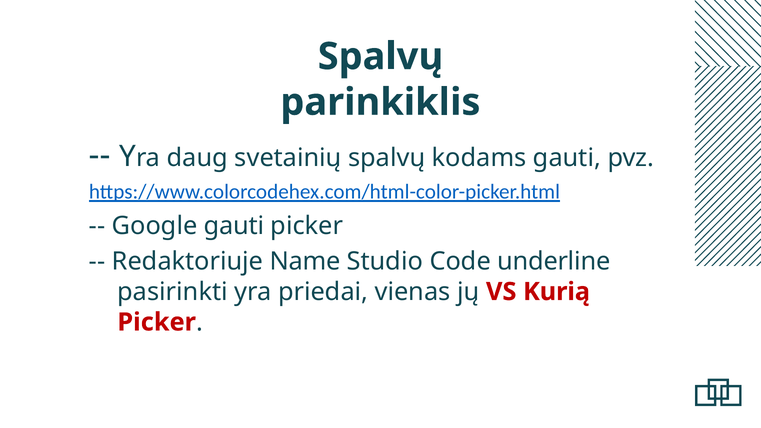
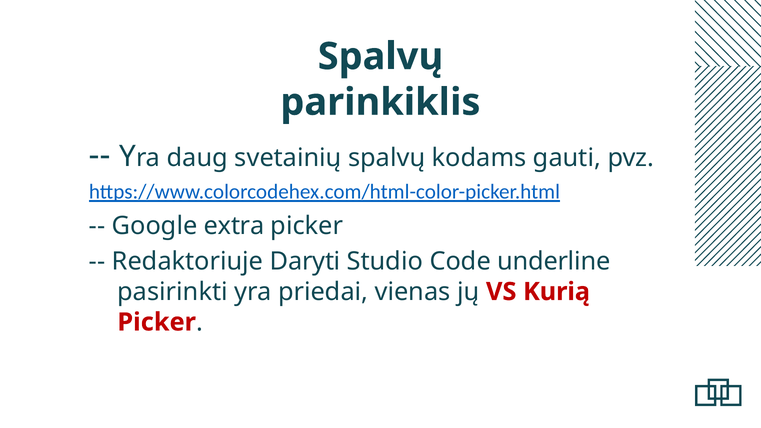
Google gauti: gauti -> extra (234, 226)
Name: Name -> Daryti (305, 261)
